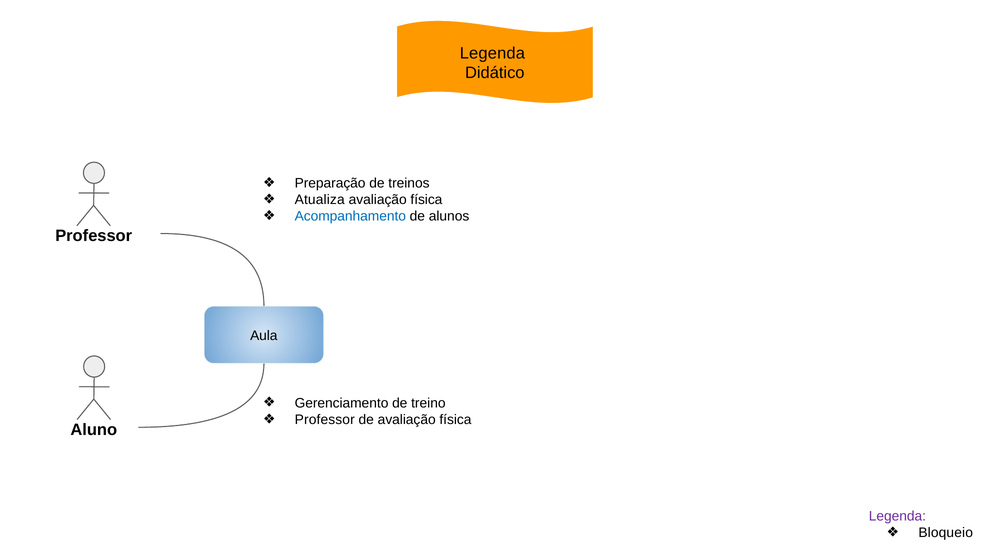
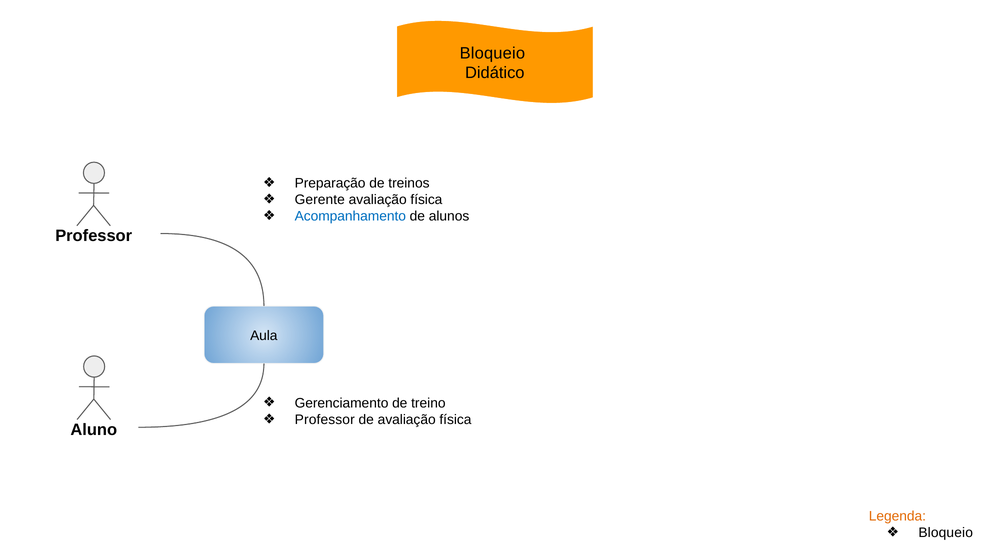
Legenda: Legenda -> Bloqueio (492, 53)
Atualiza: Atualiza -> Gerente (320, 200)
Legenda colour: purple -> orange (897, 517)
